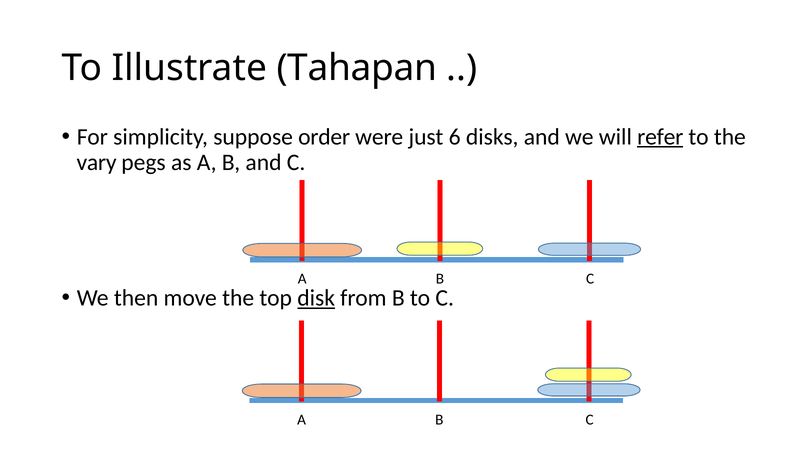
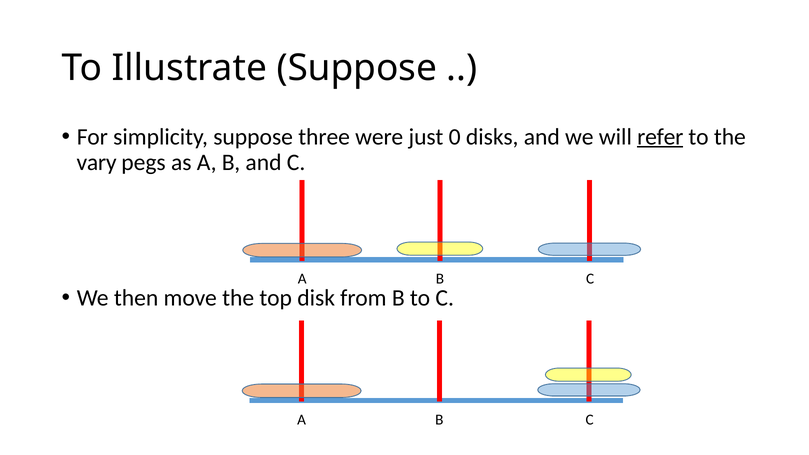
Illustrate Tahapan: Tahapan -> Suppose (357, 68)
order: order -> three (324, 137)
6: 6 -> 0 (455, 137)
disk underline: present -> none (316, 298)
